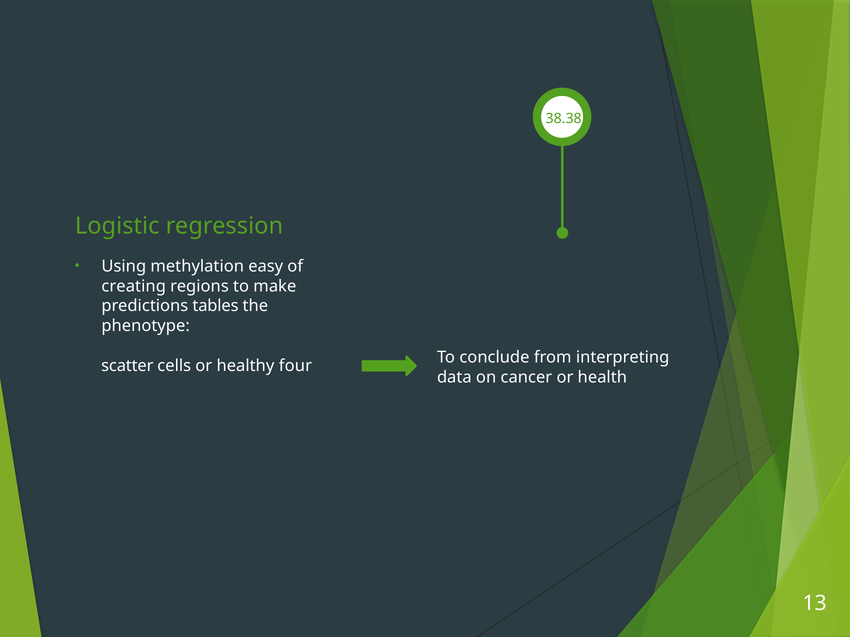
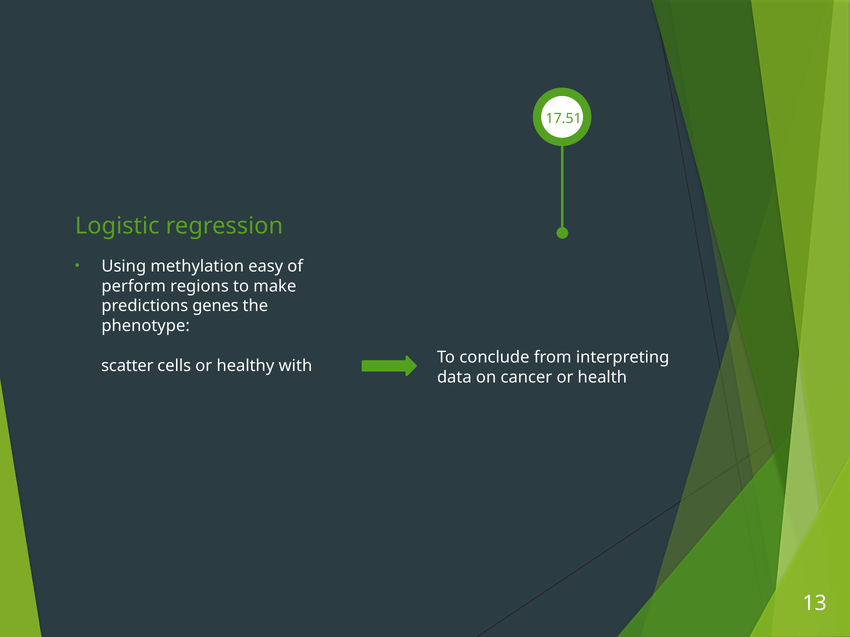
38.38: 38.38 -> 17.51 (564, 119)
creating: creating -> perform (134, 286)
tables: tables -> genes (216, 306)
four: four -> with (296, 366)
